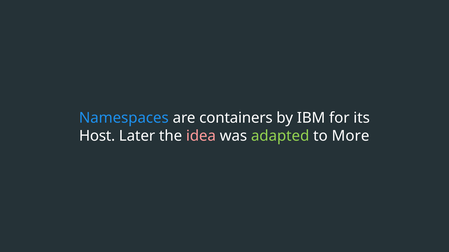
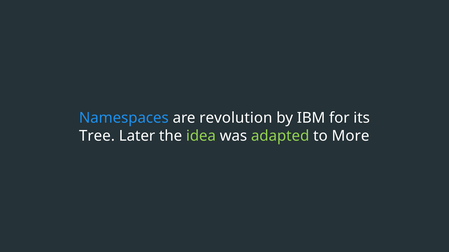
containers: containers -> revolution (236, 118)
Host: Host -> Tree (97, 136)
idea colour: pink -> light green (201, 136)
